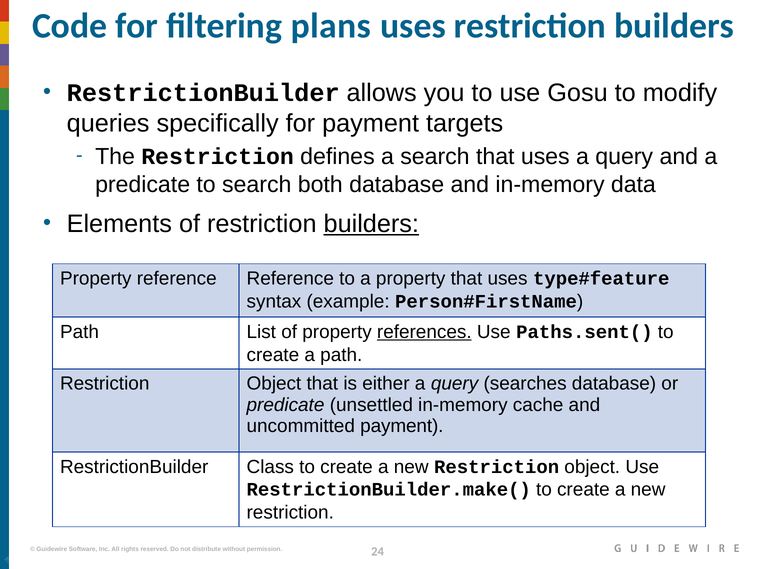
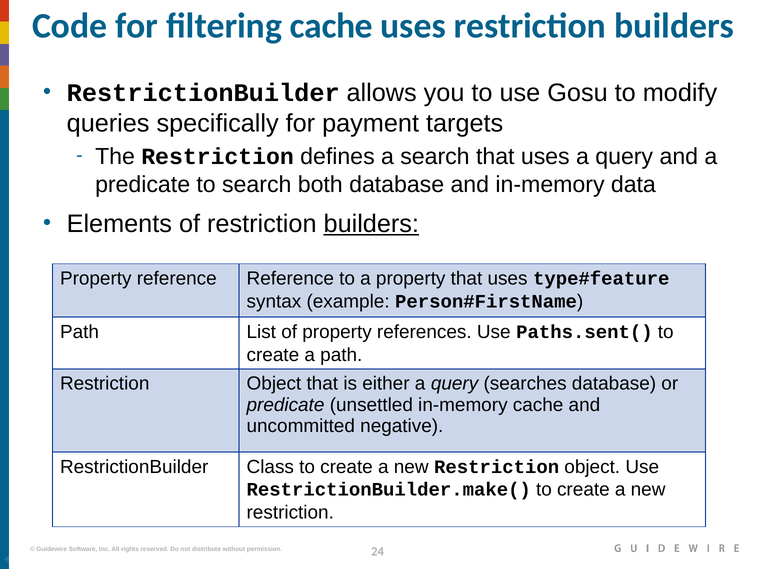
filtering plans: plans -> cache (331, 26)
references underline: present -> none (424, 332)
uncommitted payment: payment -> negative (402, 426)
